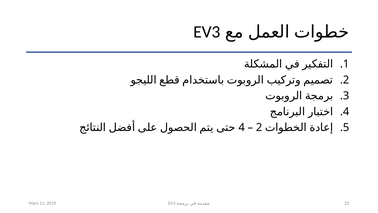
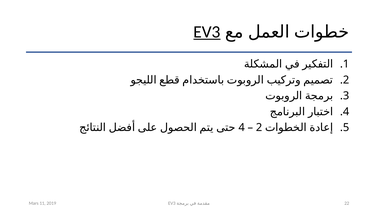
EV3 underline: none -> present (207, 32)
